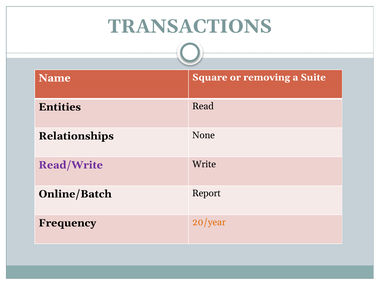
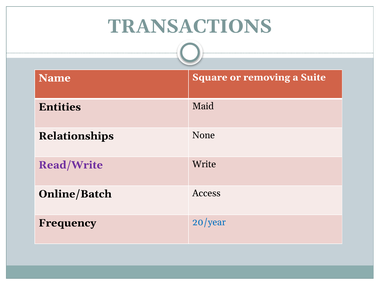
Read: Read -> Maid (203, 106)
Report: Report -> Access (206, 193)
20/year colour: orange -> blue (209, 222)
